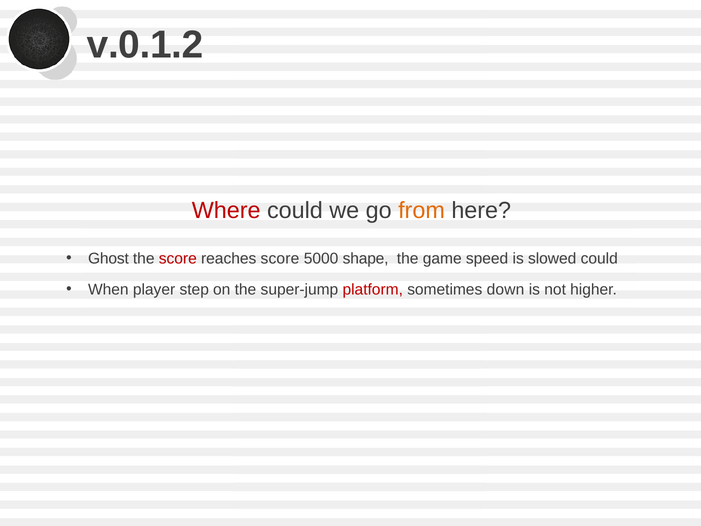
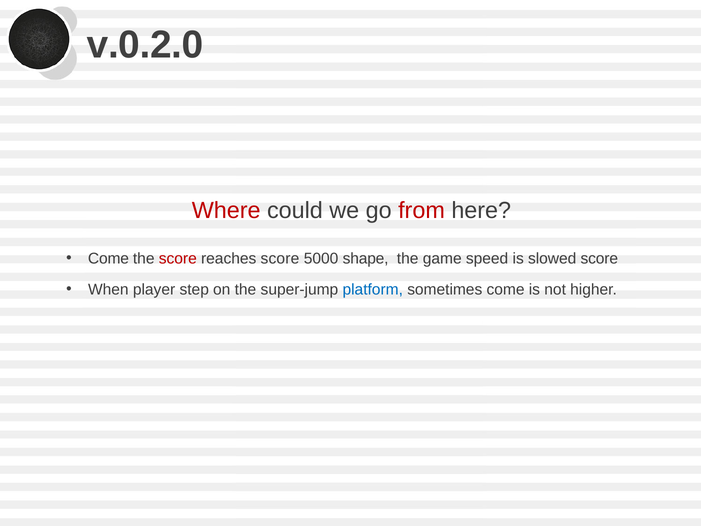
v.0.1.2: v.0.1.2 -> v.0.2.0 (145, 45)
from colour: orange -> red (421, 210)
Ghost: Ghost -> Come (108, 258)
slowed could: could -> score (599, 258)
platform colour: red -> blue (373, 290)
sometimes down: down -> come (506, 290)
